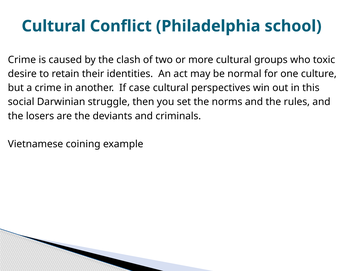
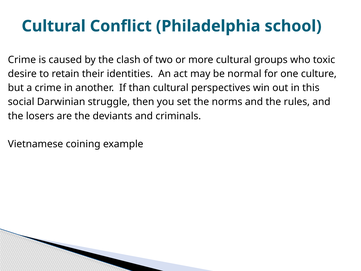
case: case -> than (140, 88)
